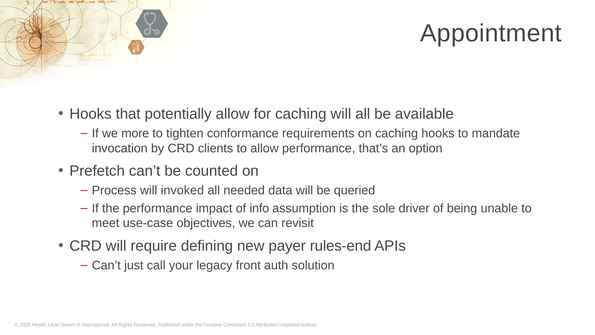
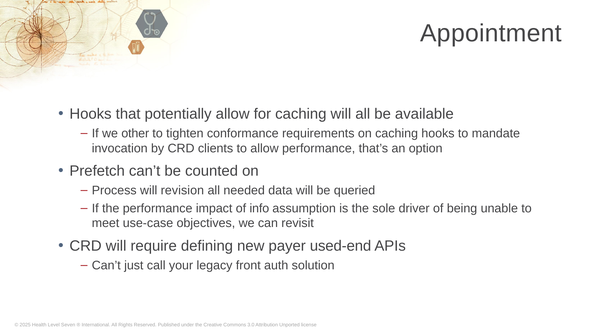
more: more -> other (135, 133)
invoked: invoked -> revision (182, 190)
rules-end: rules-end -> used-end (341, 246)
